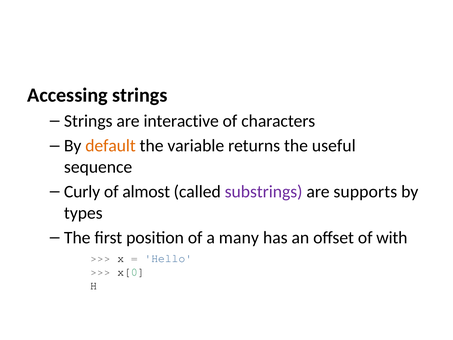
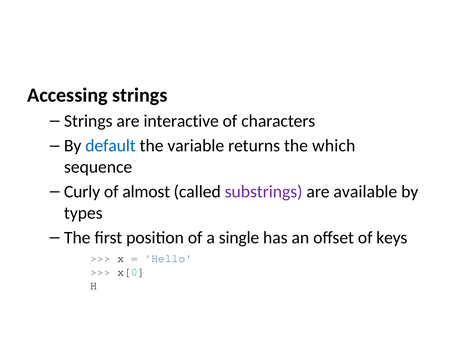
default colour: orange -> blue (110, 146)
useful: useful -> which (334, 146)
supports: supports -> available (365, 192)
many: many -> single (239, 237)
with: with -> keys (392, 237)
